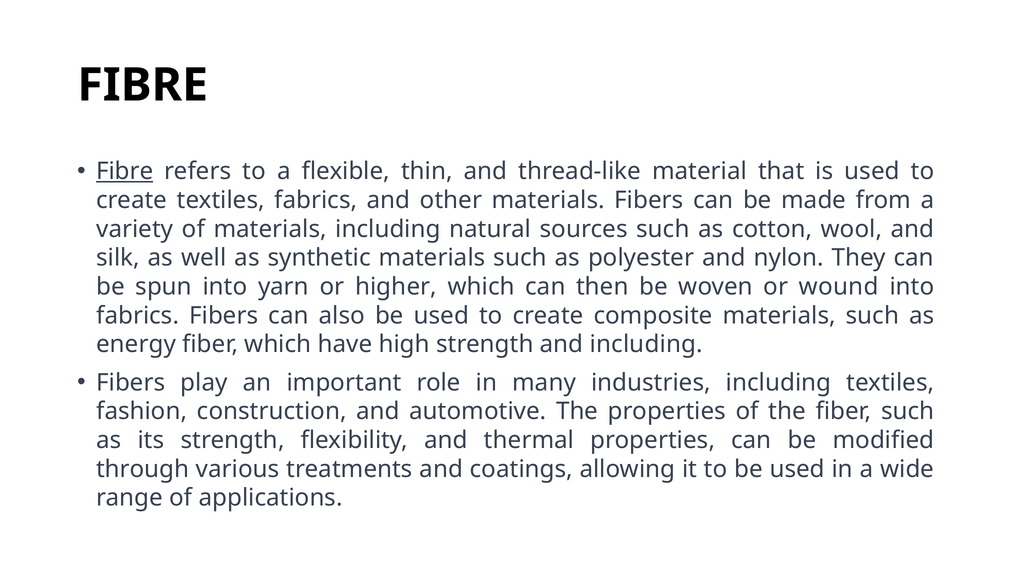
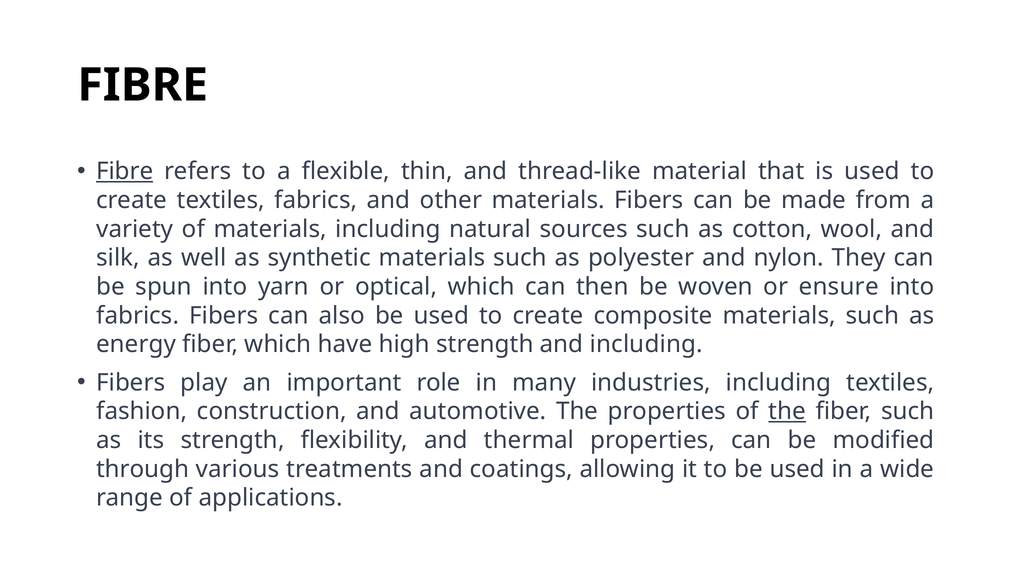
higher: higher -> optical (396, 287)
wound: wound -> ensure (839, 287)
the underline: none -> present (787, 411)
